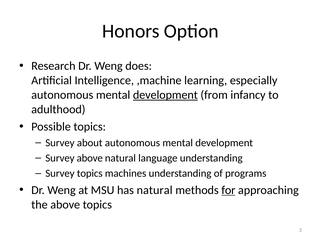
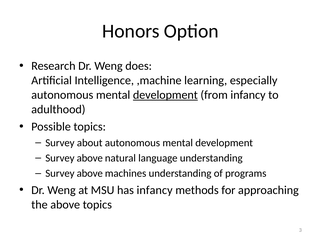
topics: topics -> above (90, 173)
has natural: natural -> infancy (155, 190)
for underline: present -> none (228, 190)
